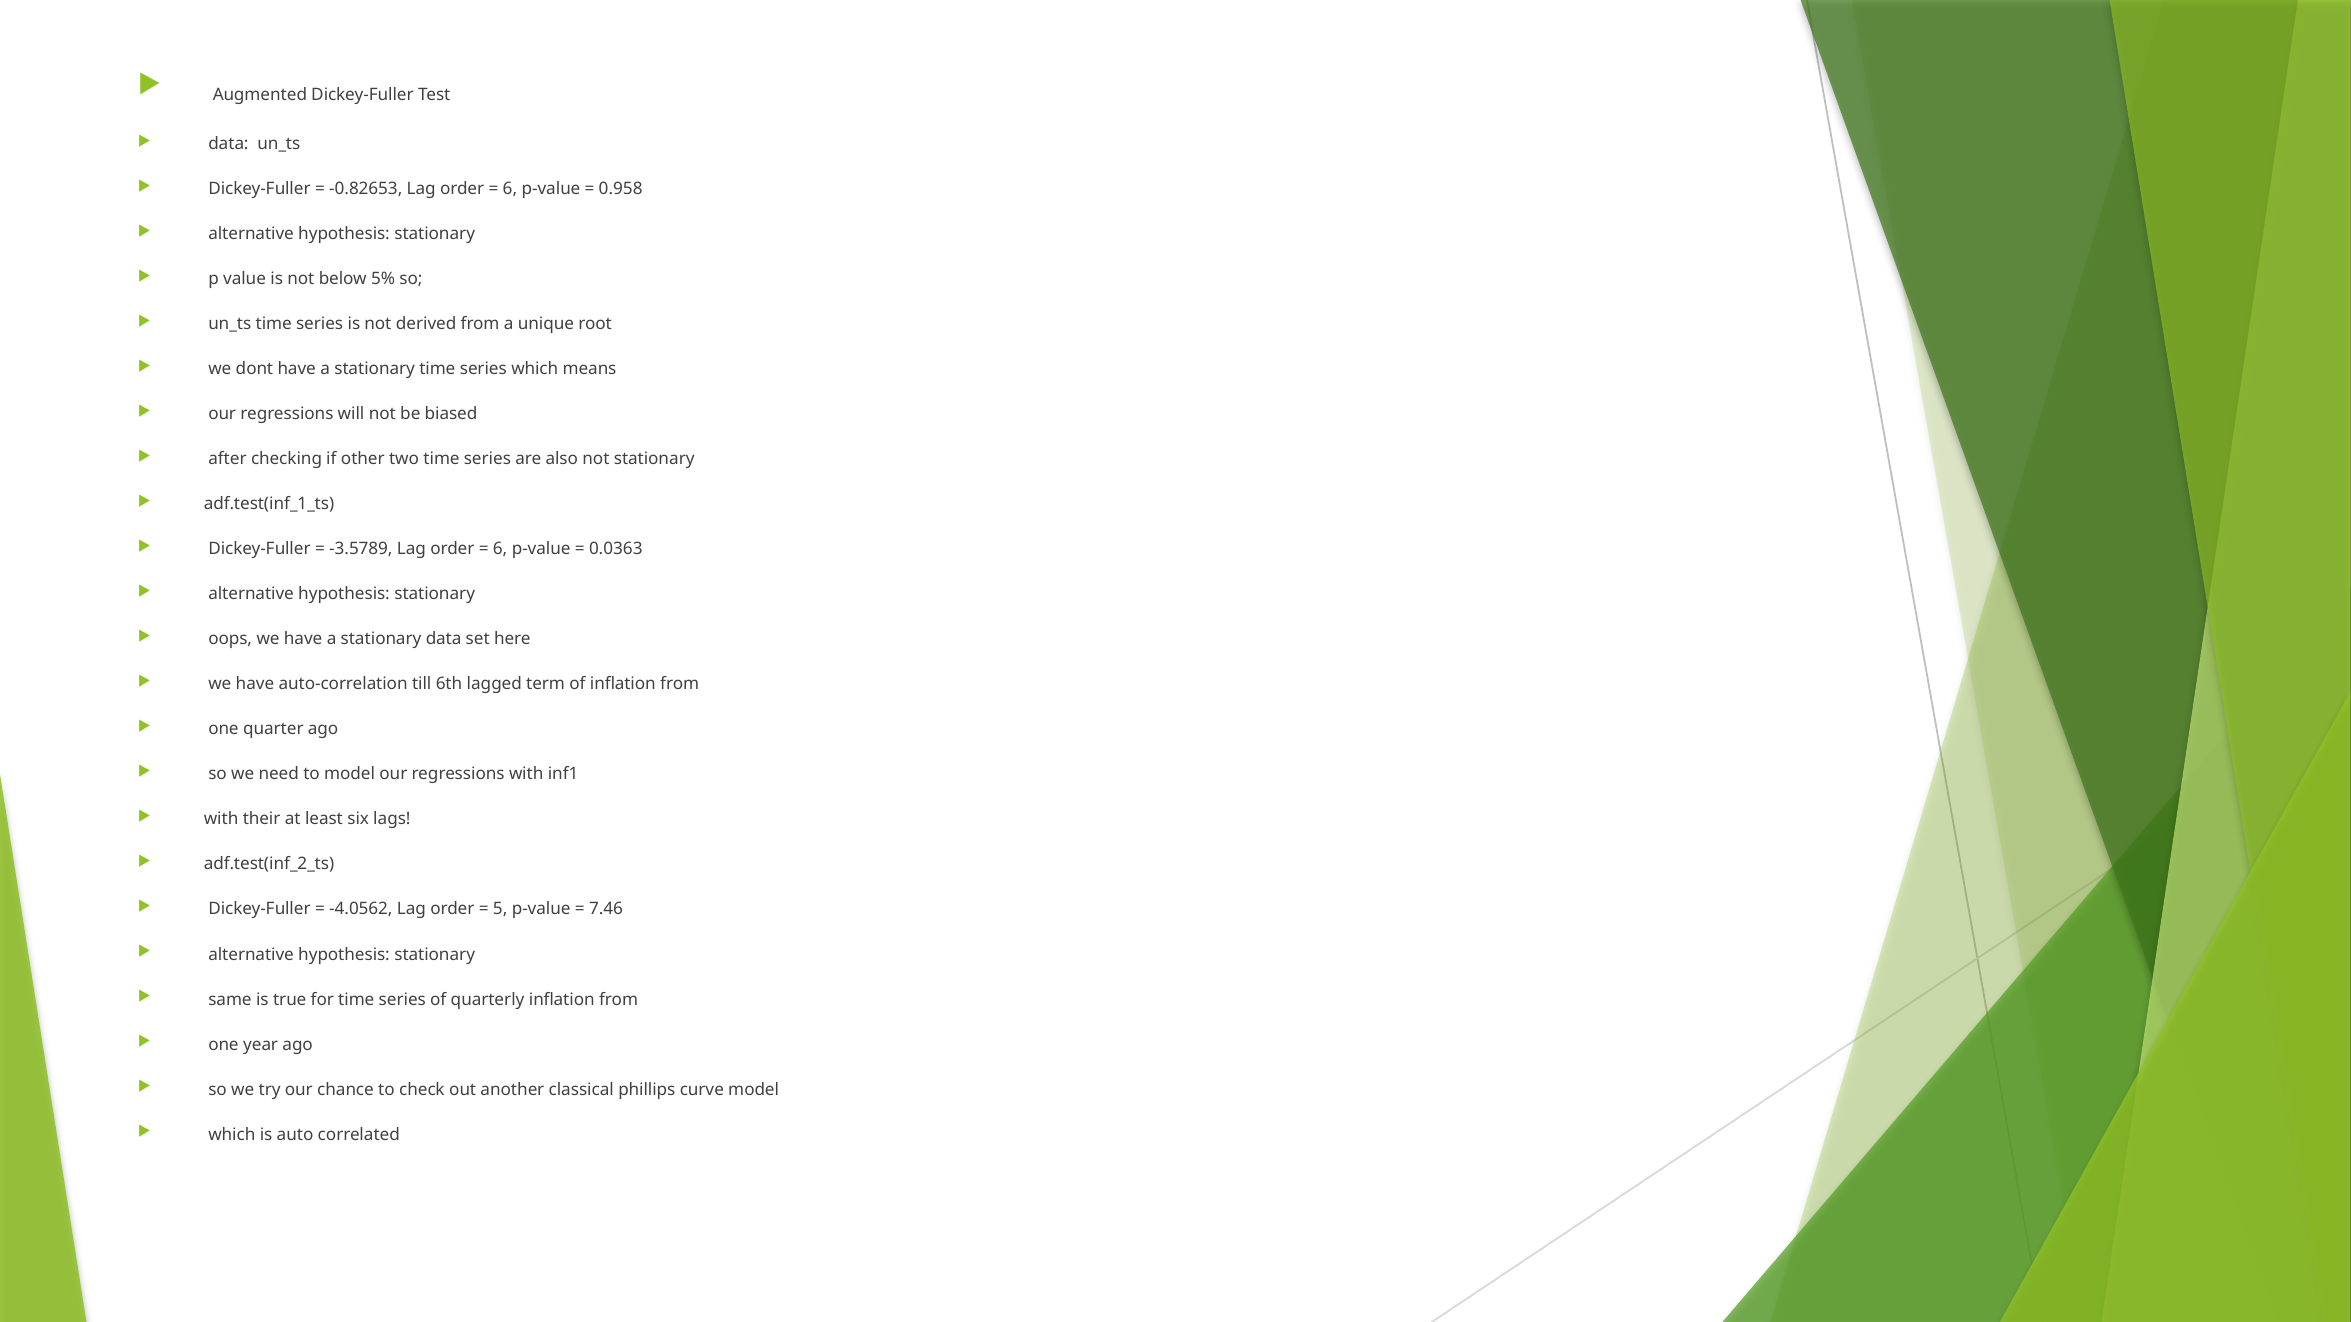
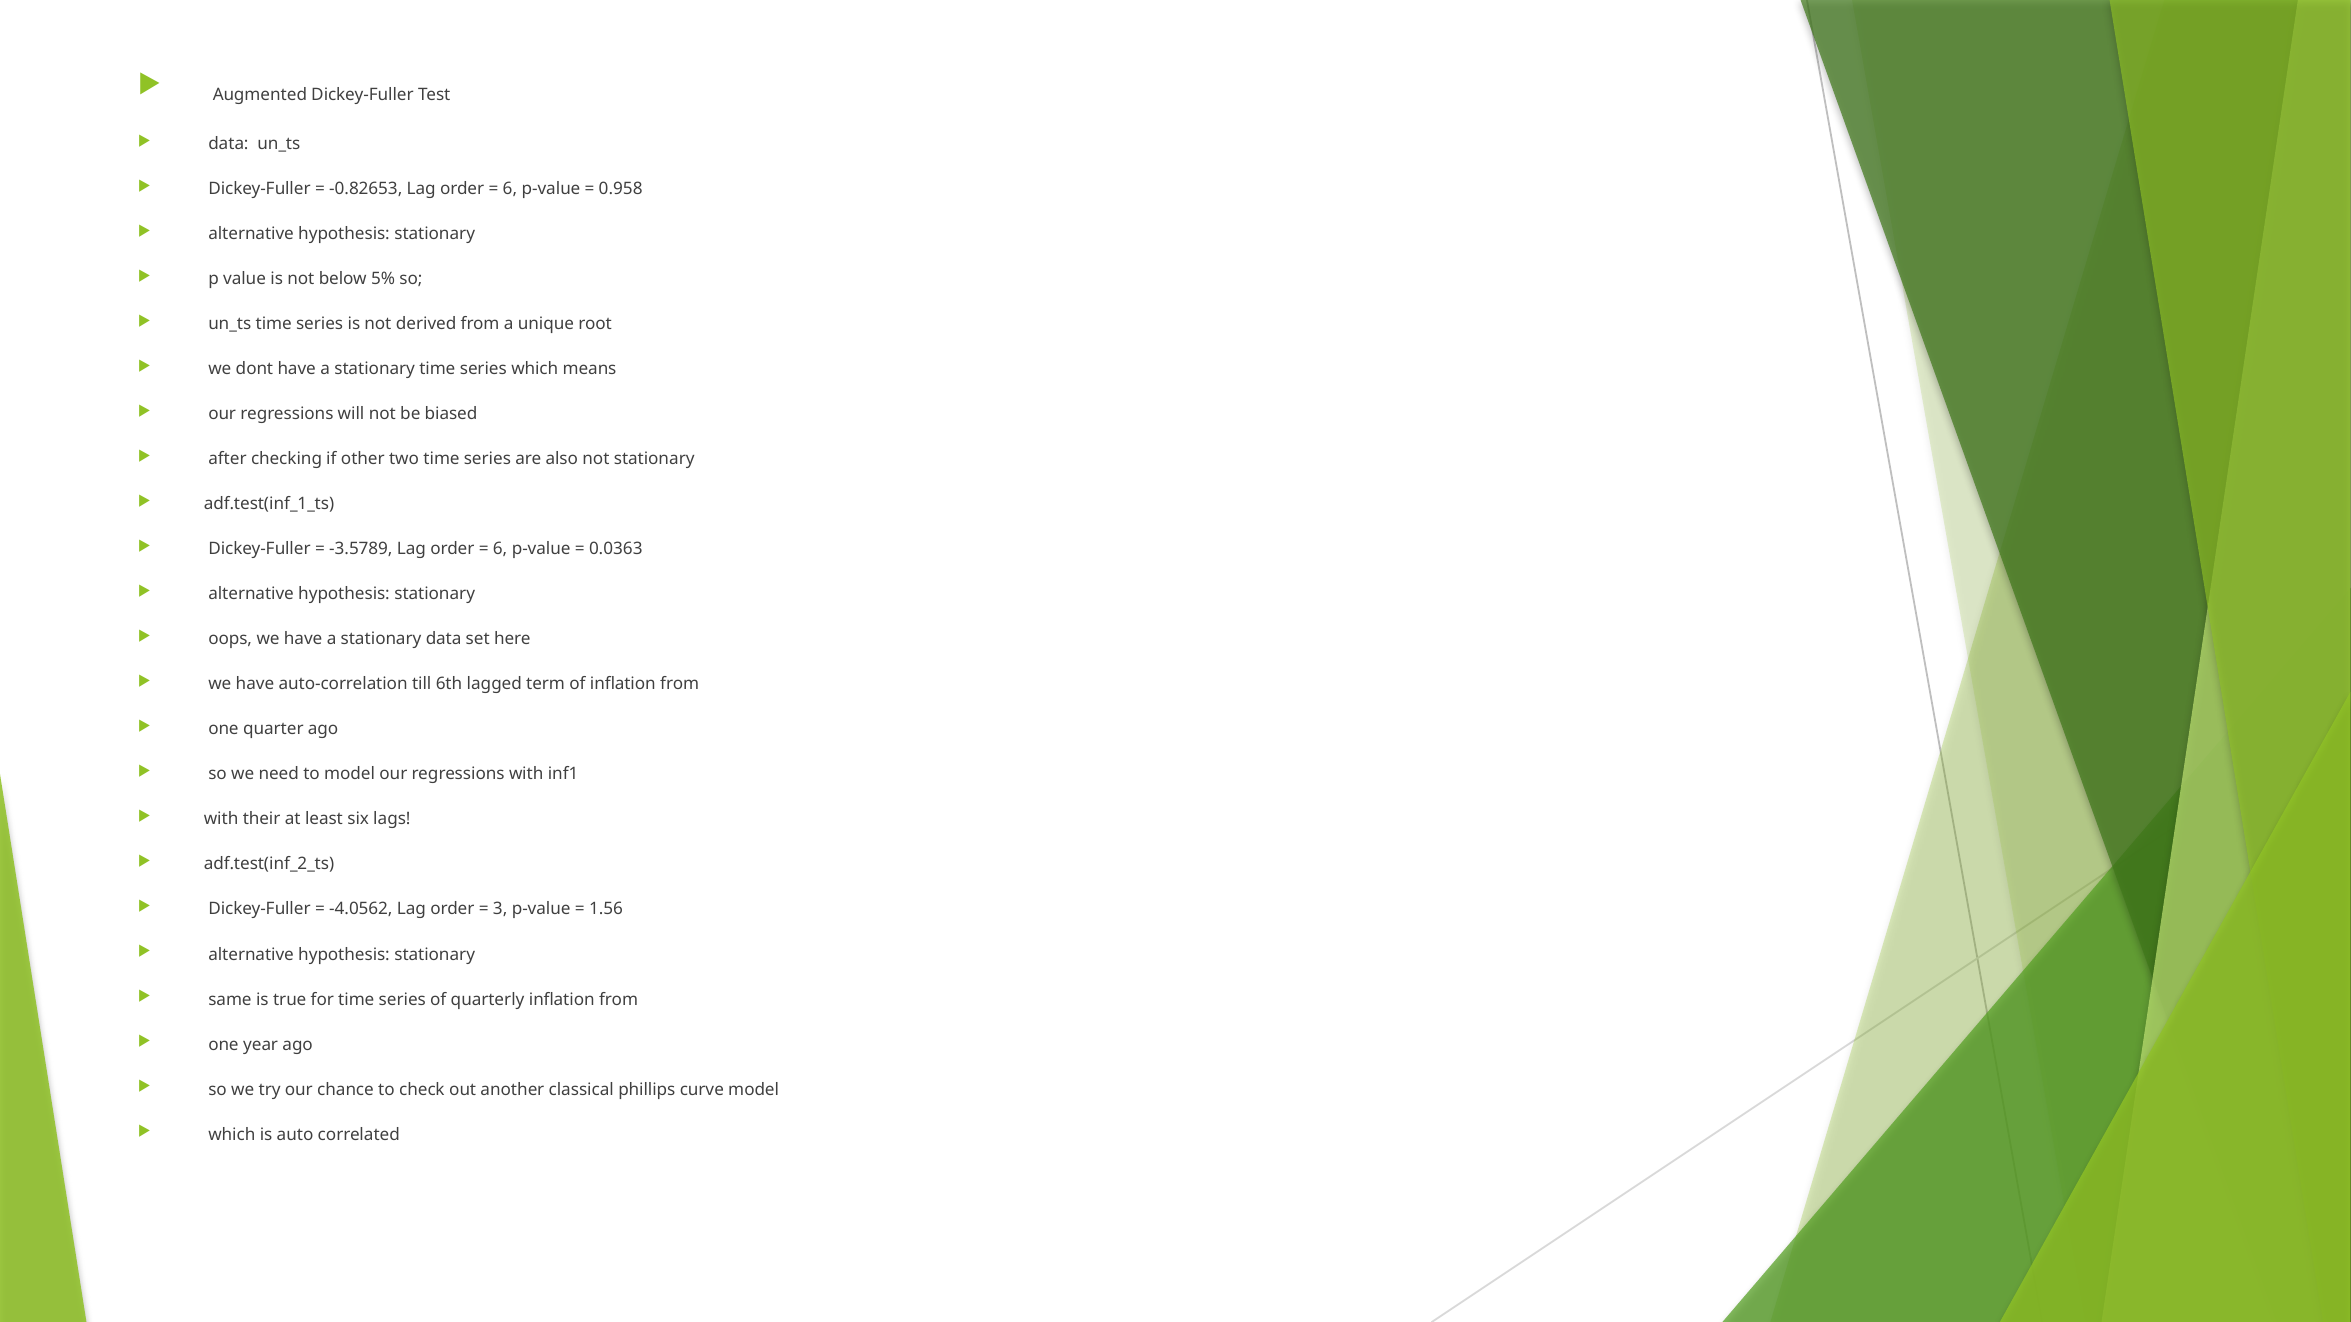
5: 5 -> 3 (500, 910)
7.46: 7.46 -> 1.56 (606, 910)
